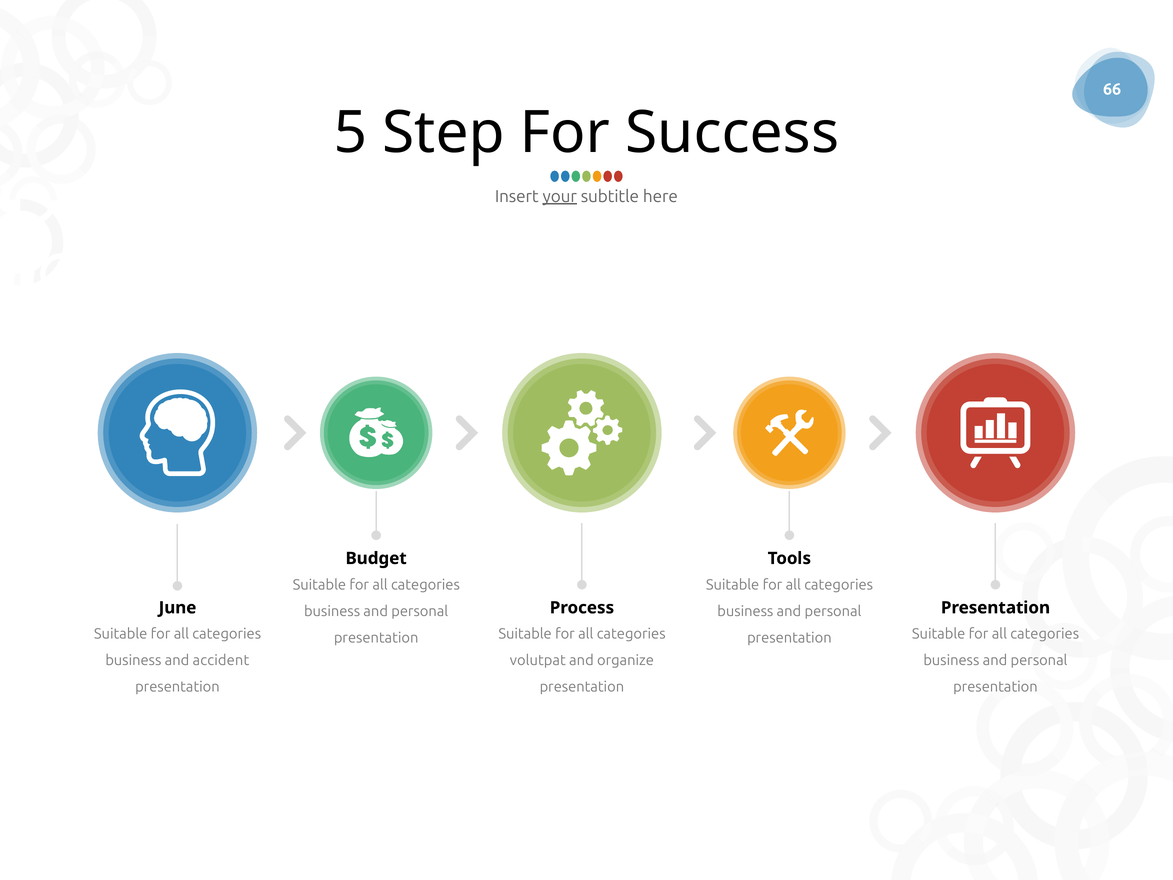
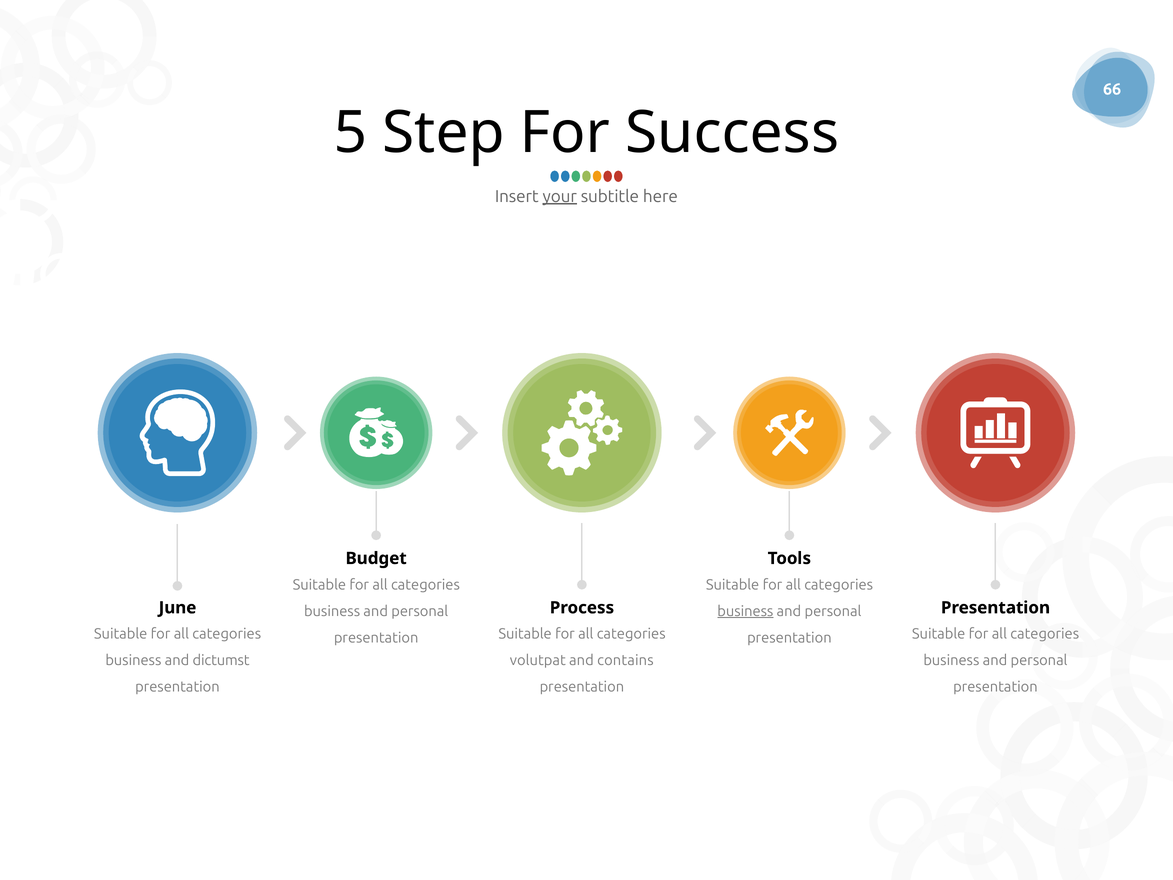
business underline: none -> present (745, 611)
accident: accident -> dictumst (221, 660)
organize: organize -> contains (625, 660)
